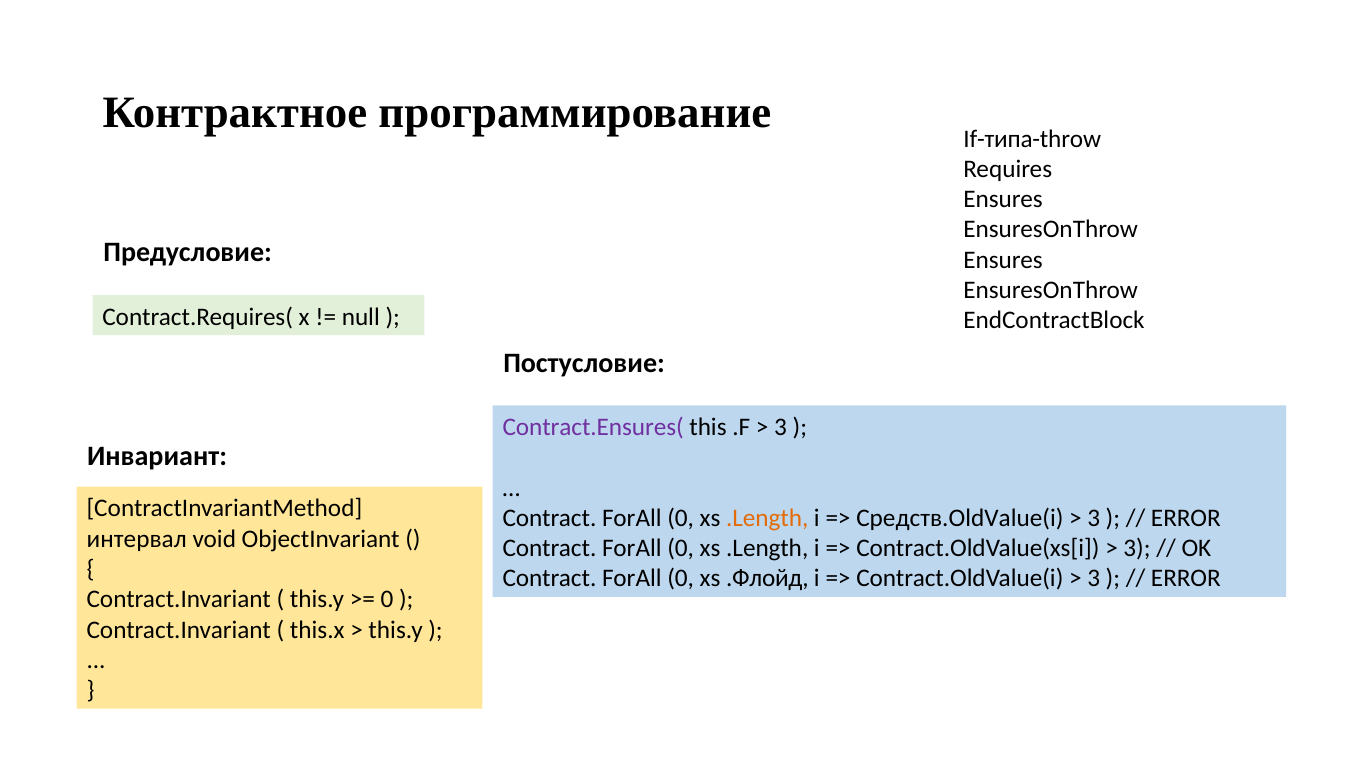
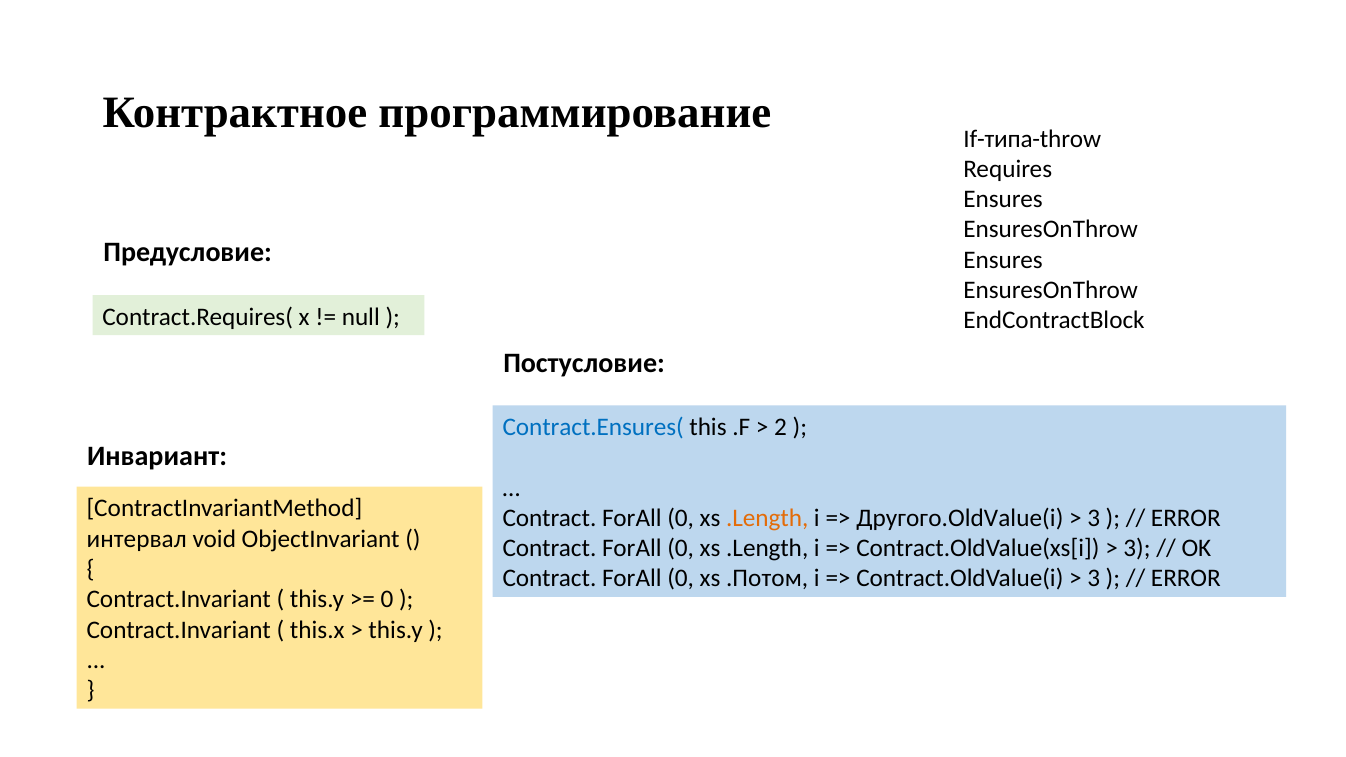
Contract.Ensures( colour: purple -> blue (593, 427)
3: 3 -> 2 (781, 427)
Средств.OldValue(i: Средств.OldValue(i -> Другого.OldValue(i (960, 518)
.Флойд: .Флойд -> .Потом (767, 579)
